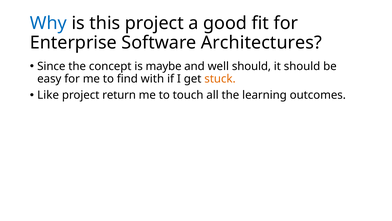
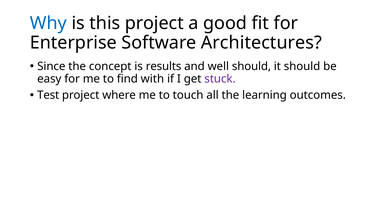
maybe: maybe -> results (164, 66)
stuck colour: orange -> purple (220, 79)
Like: Like -> Test (48, 95)
return: return -> where (119, 95)
